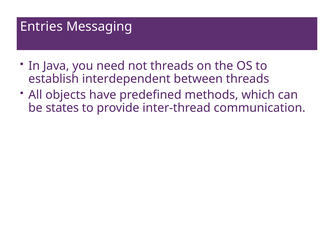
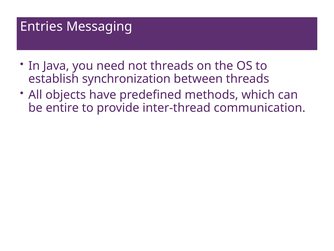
interdependent: interdependent -> synchronization (126, 79)
states: states -> entire (62, 108)
